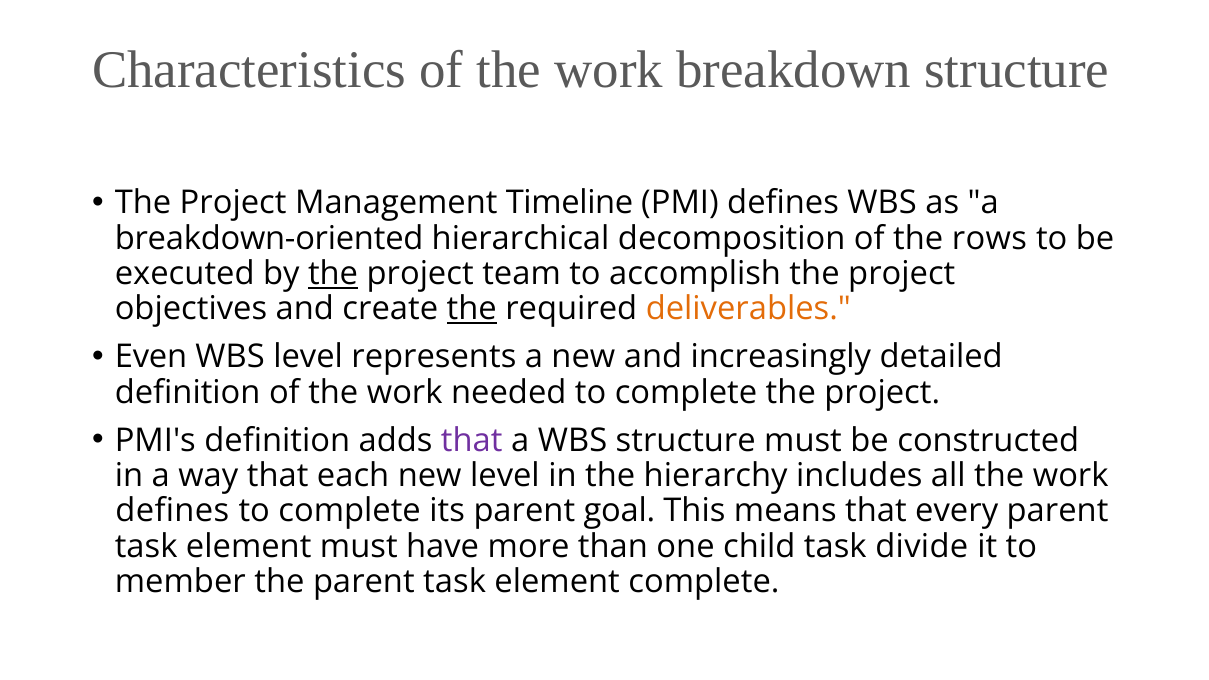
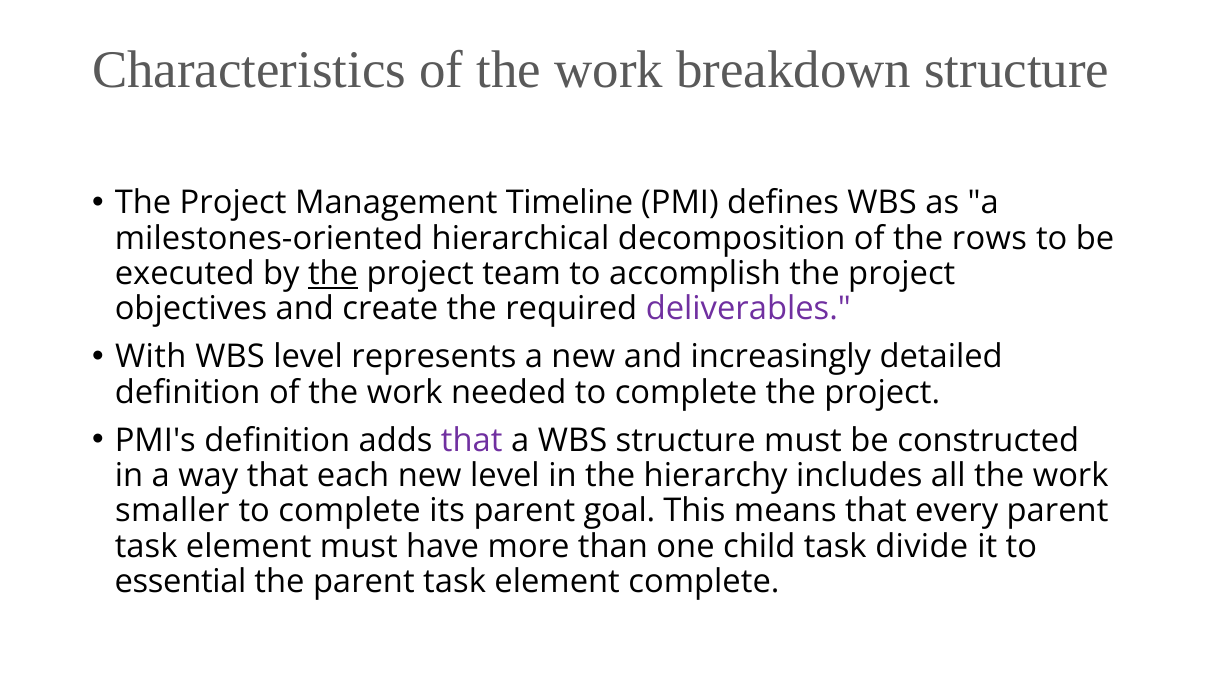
breakdown-oriented: breakdown-oriented -> milestones-oriented (269, 238)
the underline: present -> none (472, 309)
deliverables colour: orange -> purple (748, 309)
Even: Even -> With (151, 357)
defines: defines -> smaller (172, 511)
member: member -> essential (181, 582)
